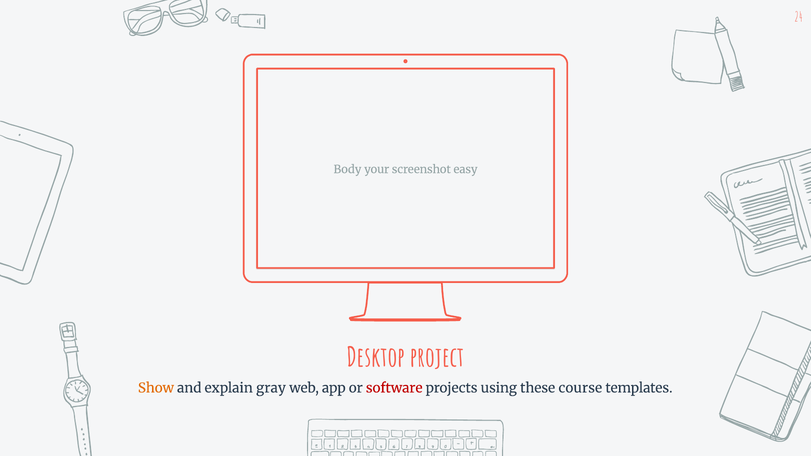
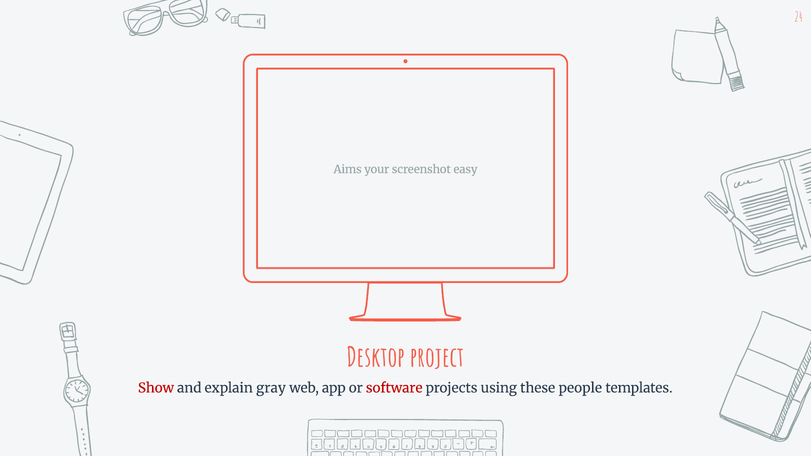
Body: Body -> Aims (348, 169)
Show colour: orange -> red (156, 388)
course: course -> people (580, 388)
